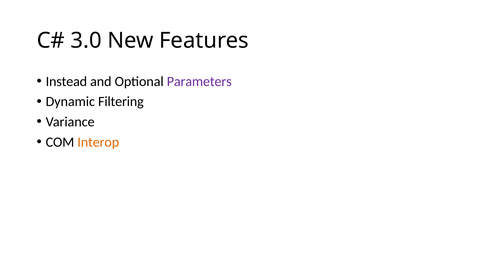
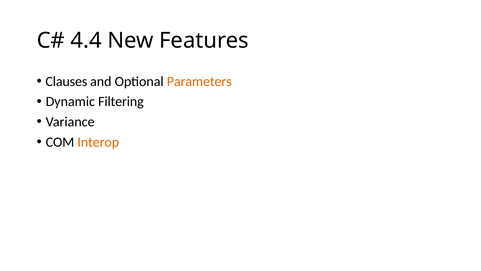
3.0: 3.0 -> 4.4 (86, 40)
Instead: Instead -> Clauses (66, 81)
Parameters colour: purple -> orange (199, 81)
